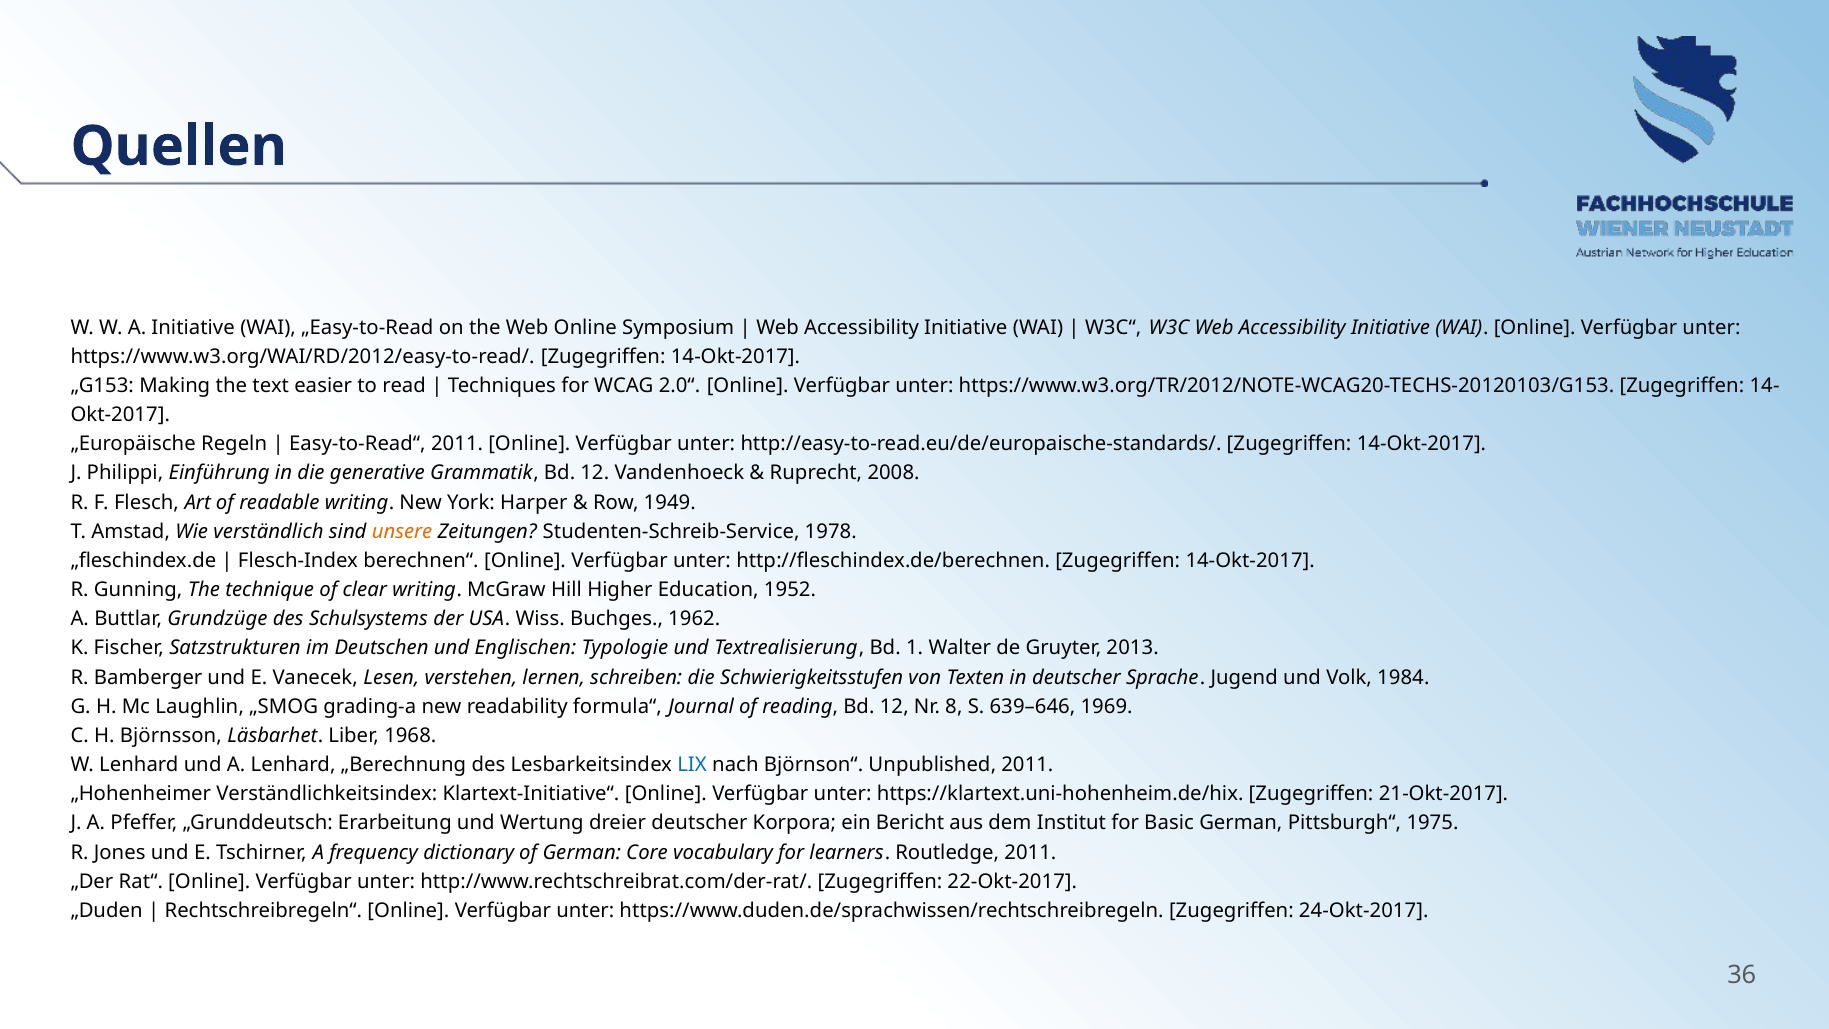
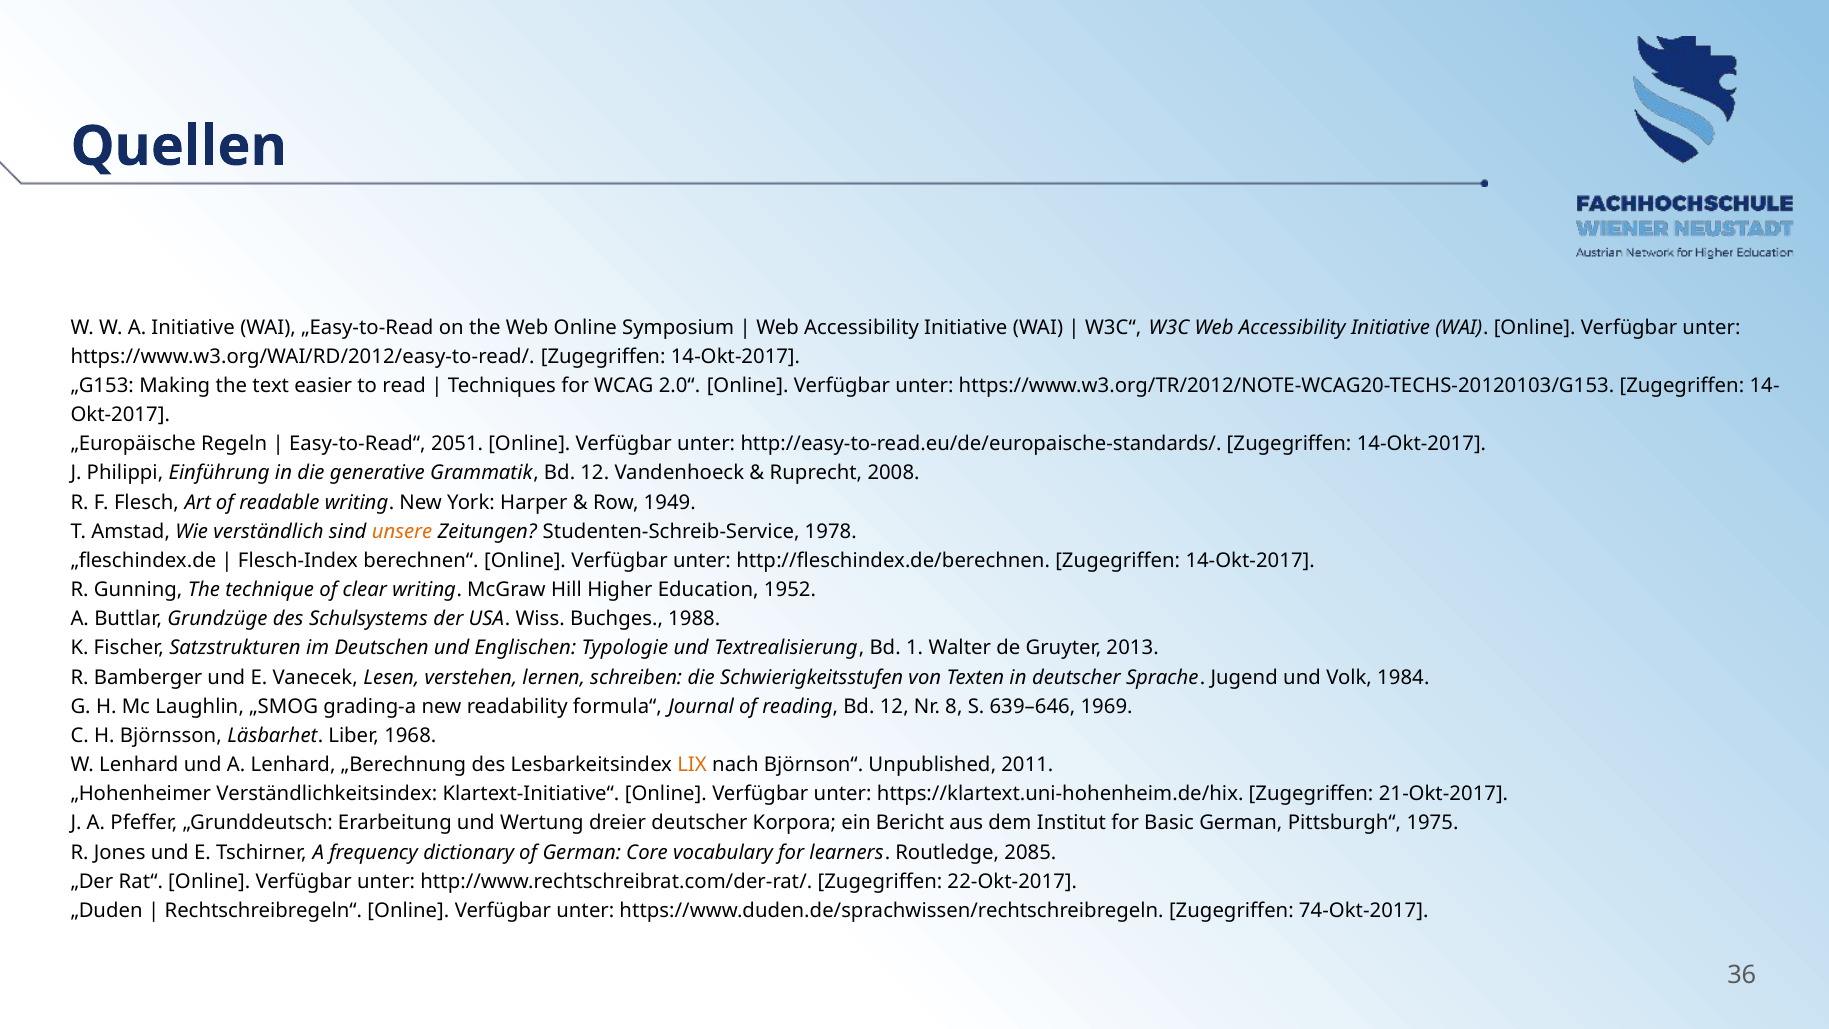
Easy-to-Read“ 2011: 2011 -> 2051 (457, 444)
1962: 1962 -> 1988 (694, 619)
LIX colour: blue -> orange (692, 765)
Routledge 2011: 2011 -> 2085 (1030, 852)
24-Okt-2017: 24-Okt-2017 -> 74-Okt-2017 (1364, 911)
